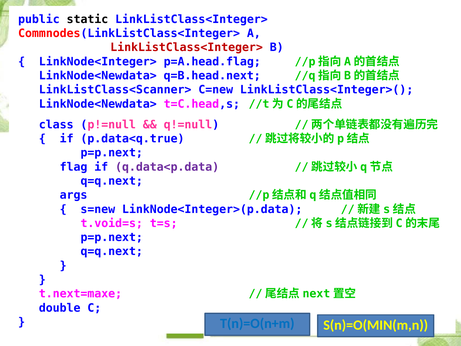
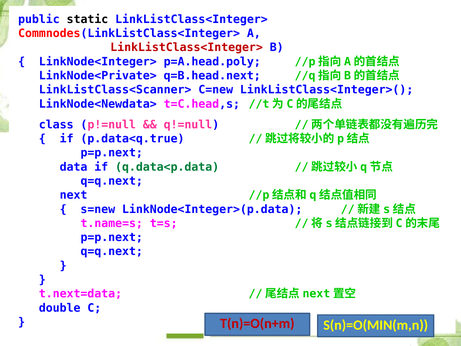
p=A.head.flag: p=A.head.flag -> p=A.head.poly (212, 62)
LinkNode<Newdata>: LinkNode<Newdata> -> LinkNode<Private> (98, 76)
flag: flag -> data (74, 167)
q.data<p.data colour: purple -> green (167, 167)
args: args -> next (74, 195)
t.void=s: t.void=s -> t.name=s (112, 223)
t.next=maxe: t.next=maxe -> t.next=data (80, 294)
T(n)=O(n+m colour: blue -> red (257, 323)
